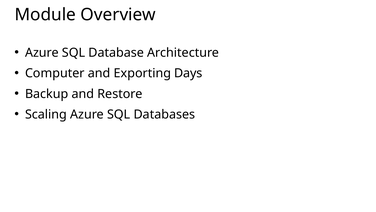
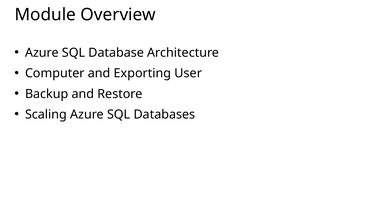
Days: Days -> User (188, 73)
